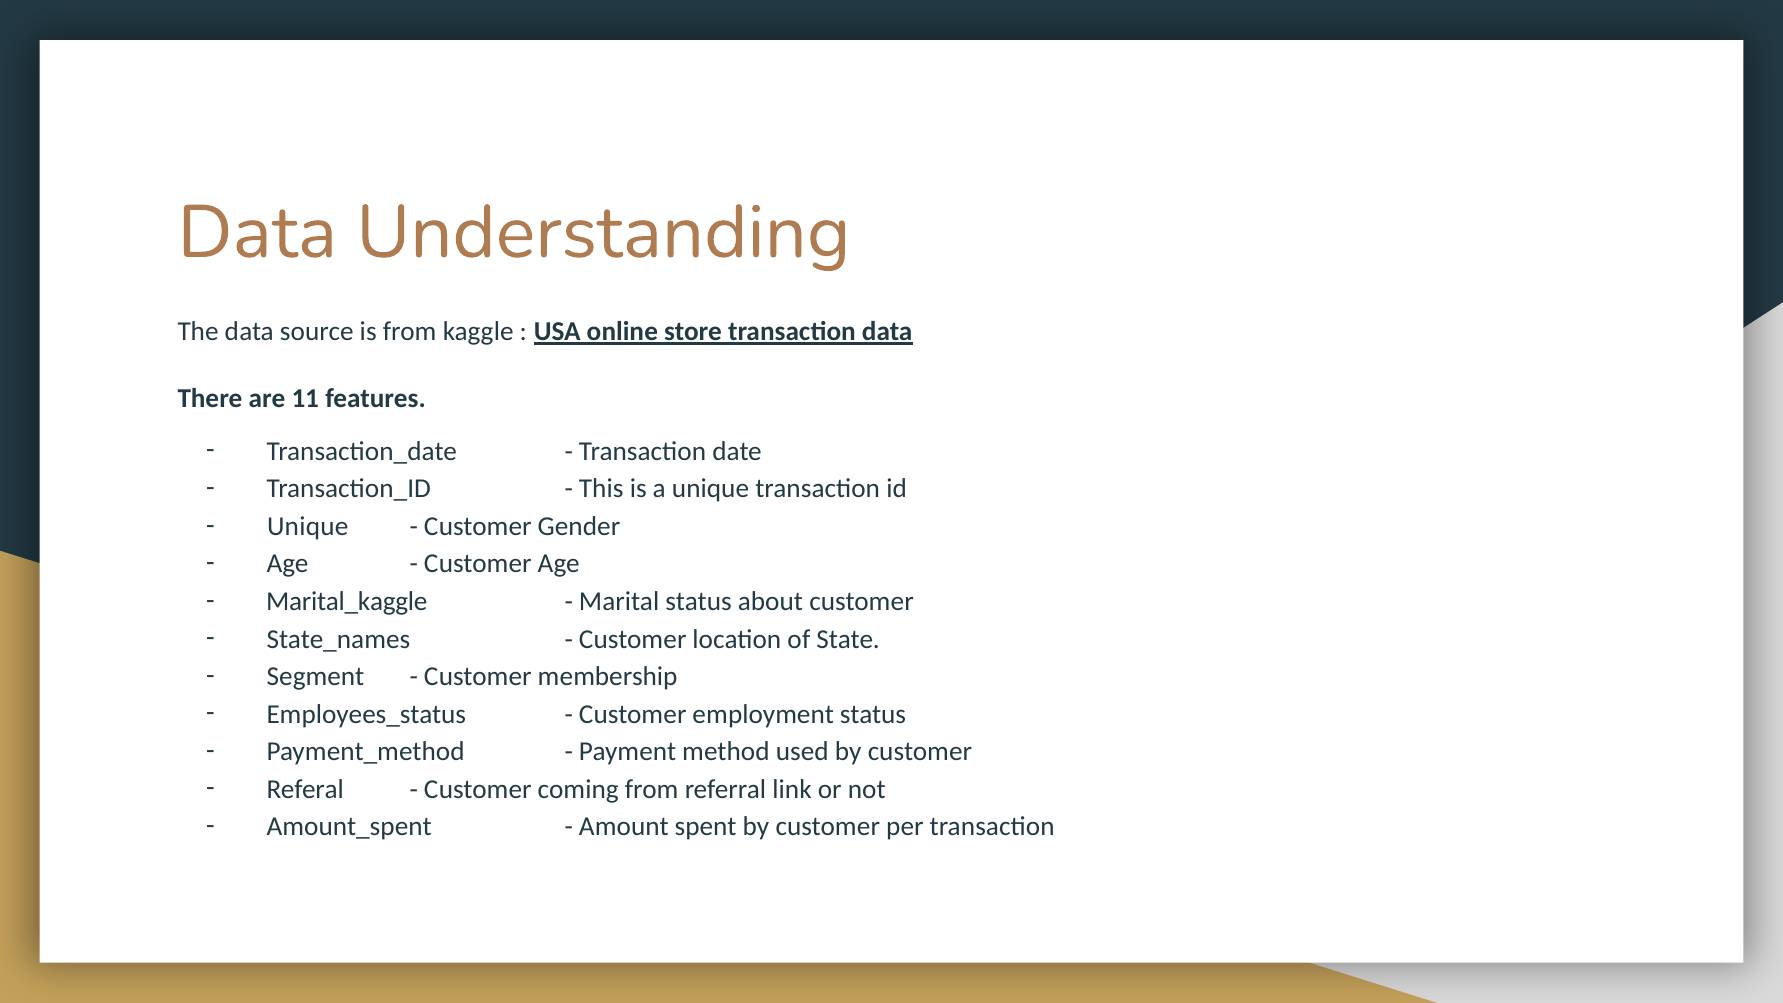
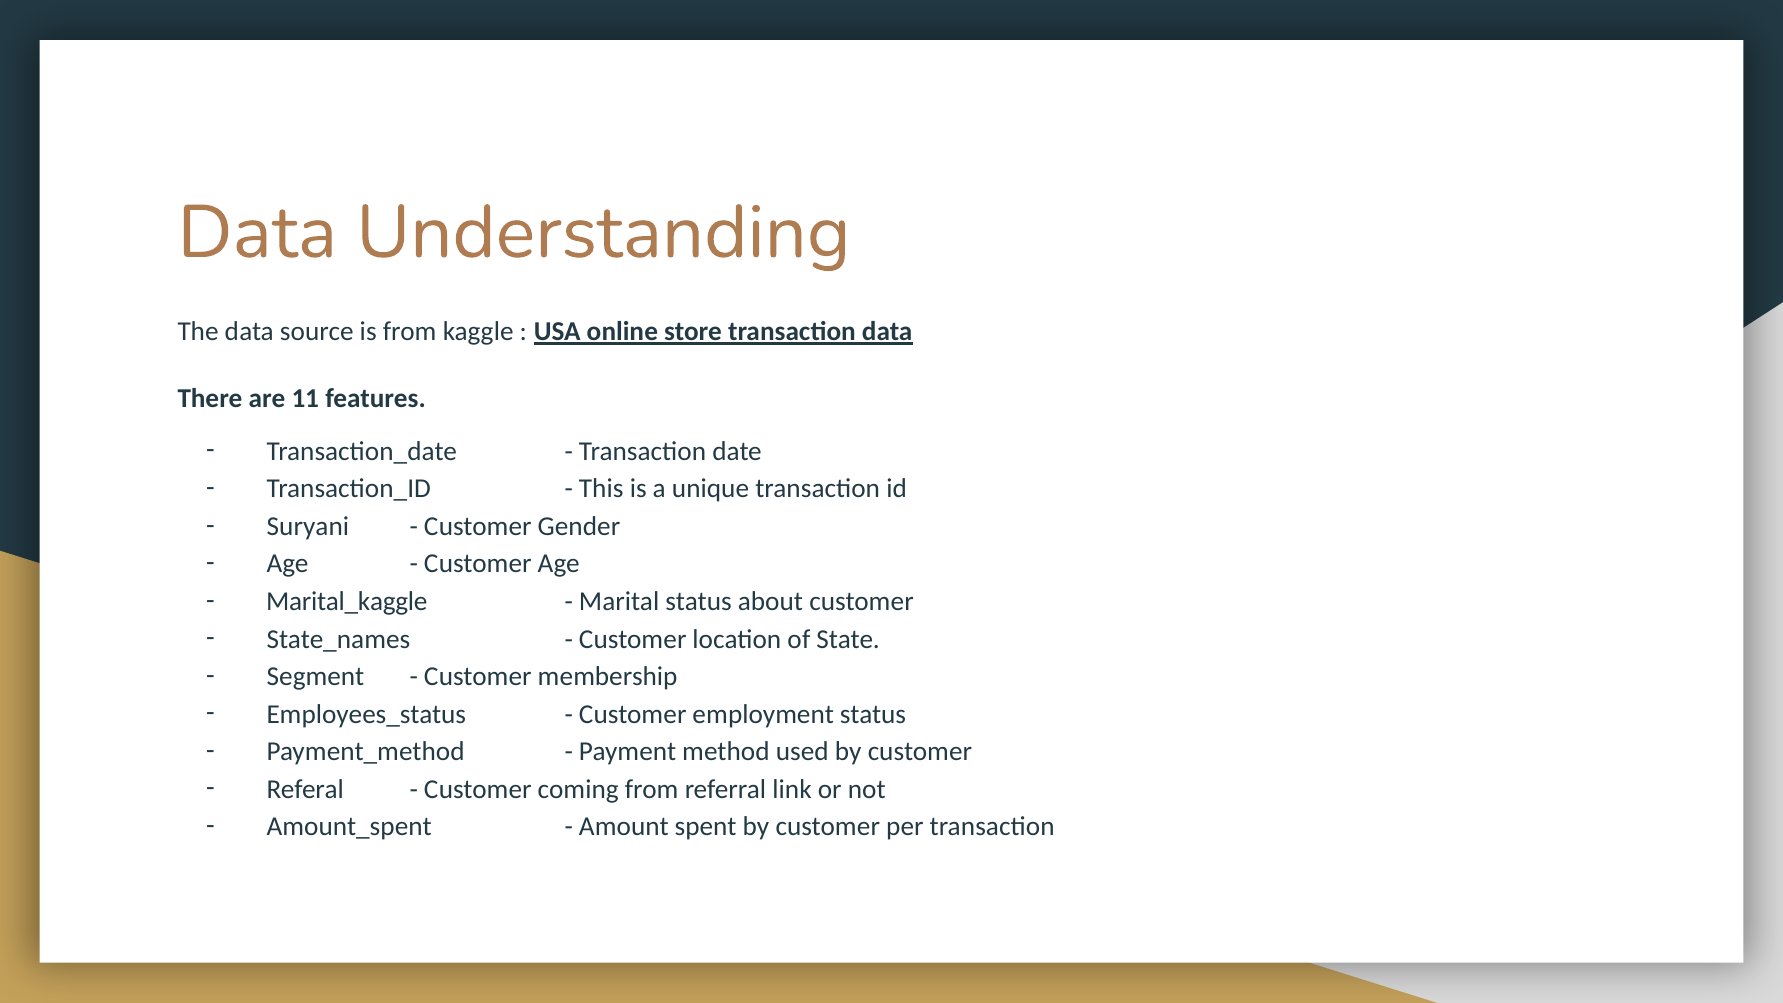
Unique: Unique -> Suryani (308, 526)
